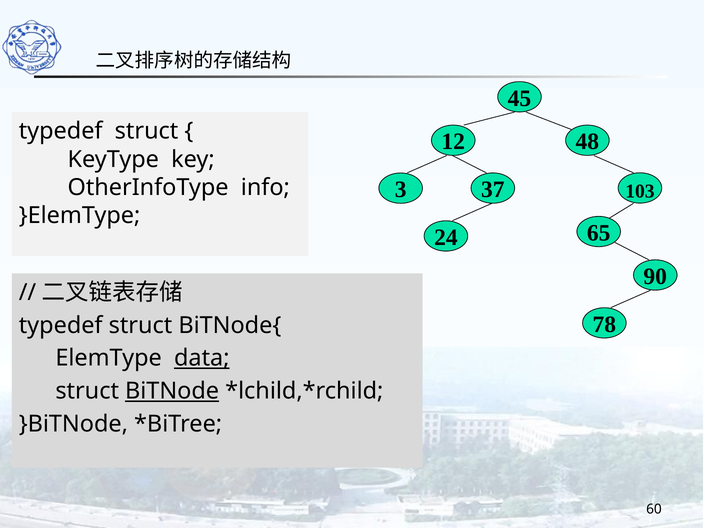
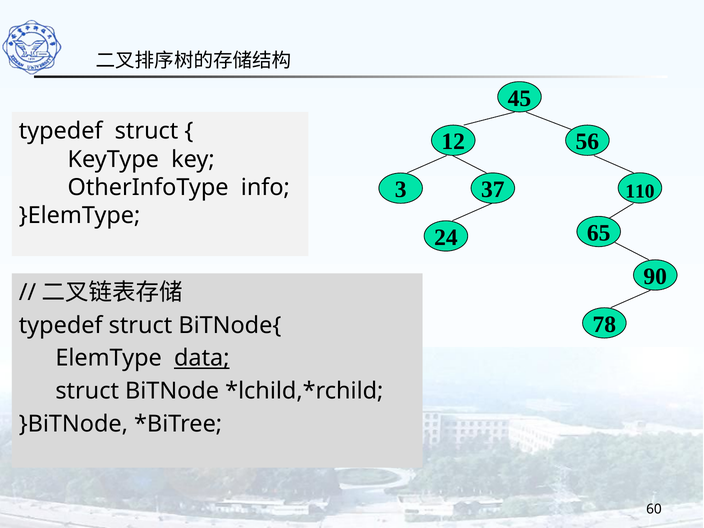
48: 48 -> 56 (587, 142)
103: 103 -> 110 (640, 191)
BiTNode underline: present -> none (172, 391)
